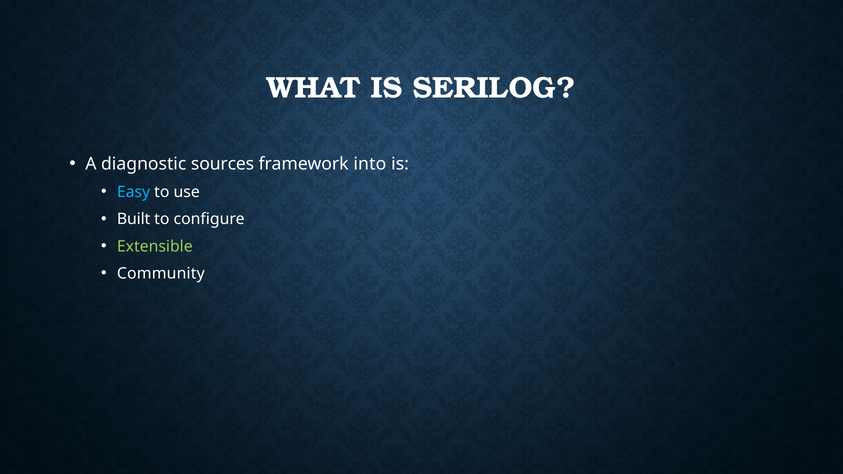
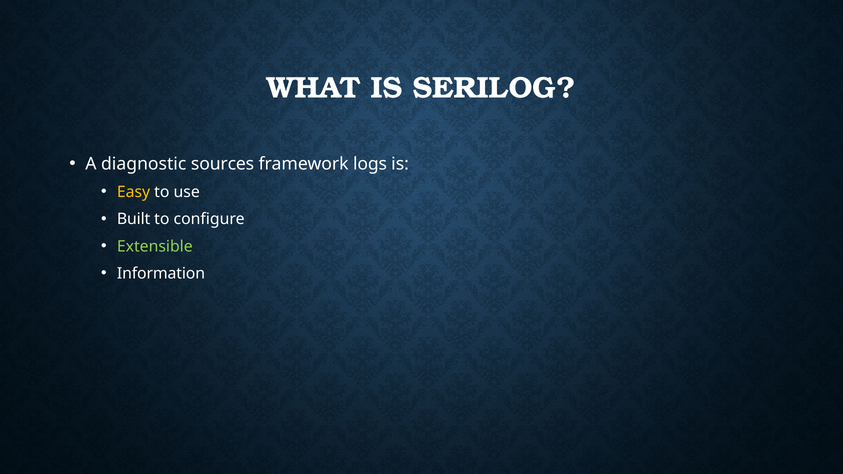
into: into -> logs (370, 164)
Easy colour: light blue -> yellow (134, 192)
Community: Community -> Information (161, 274)
